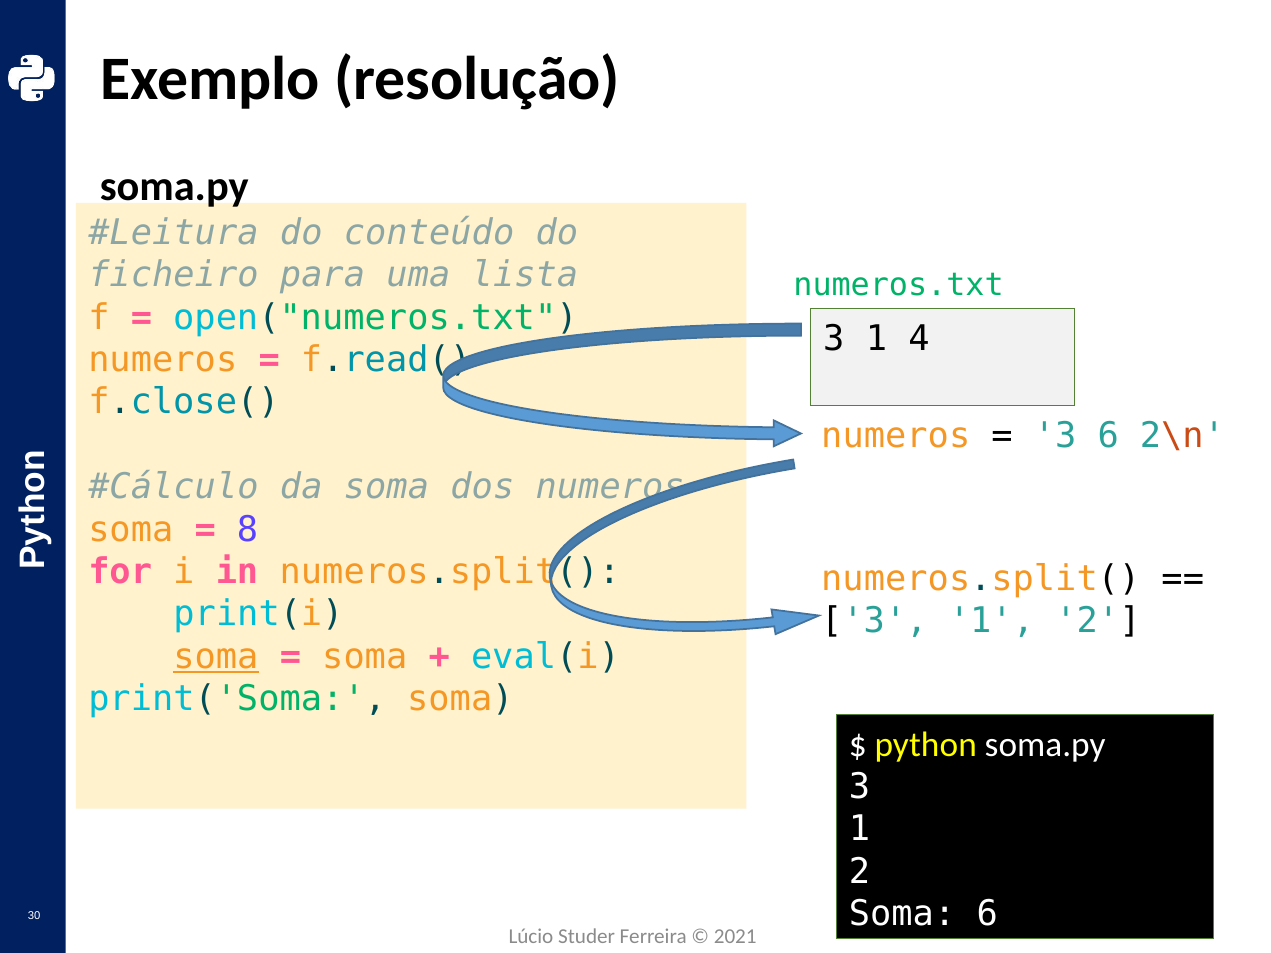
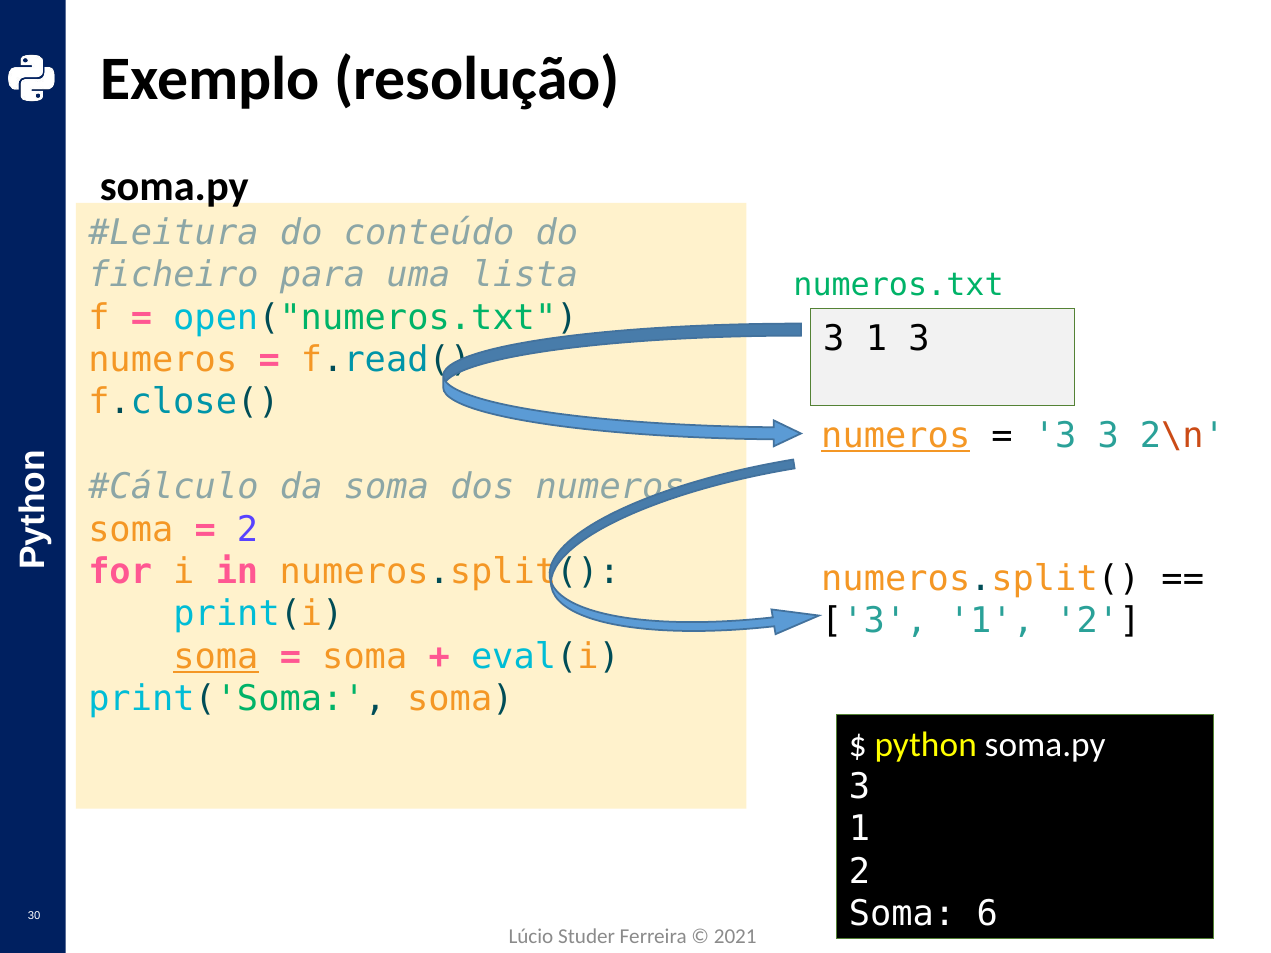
1 4: 4 -> 3 (919, 339)
numeros underline: none -> present (896, 436)
3 6: 6 -> 3 (1108, 436)
8: 8 -> 2 (248, 530)
